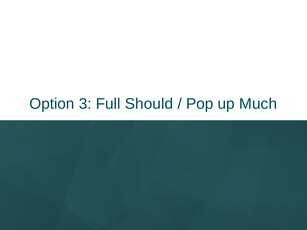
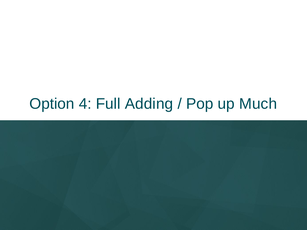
3: 3 -> 4 (85, 104)
Should: Should -> Adding (149, 104)
